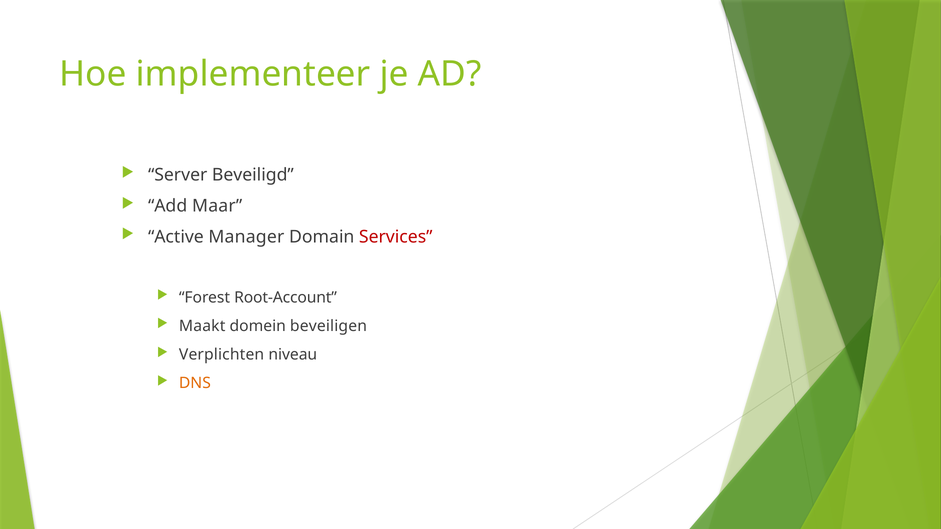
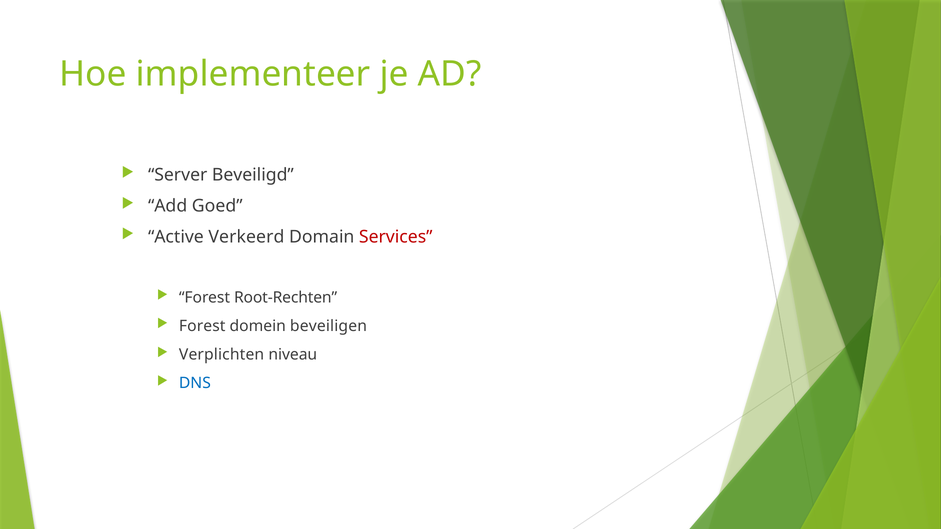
Maar: Maar -> Goed (217, 206)
Manager: Manager -> Verkeerd (246, 237)
Root-Account: Root-Account -> Root-Rechten (286, 298)
Maakt: Maakt -> Forest (202, 326)
DNS colour: orange -> blue (195, 383)
